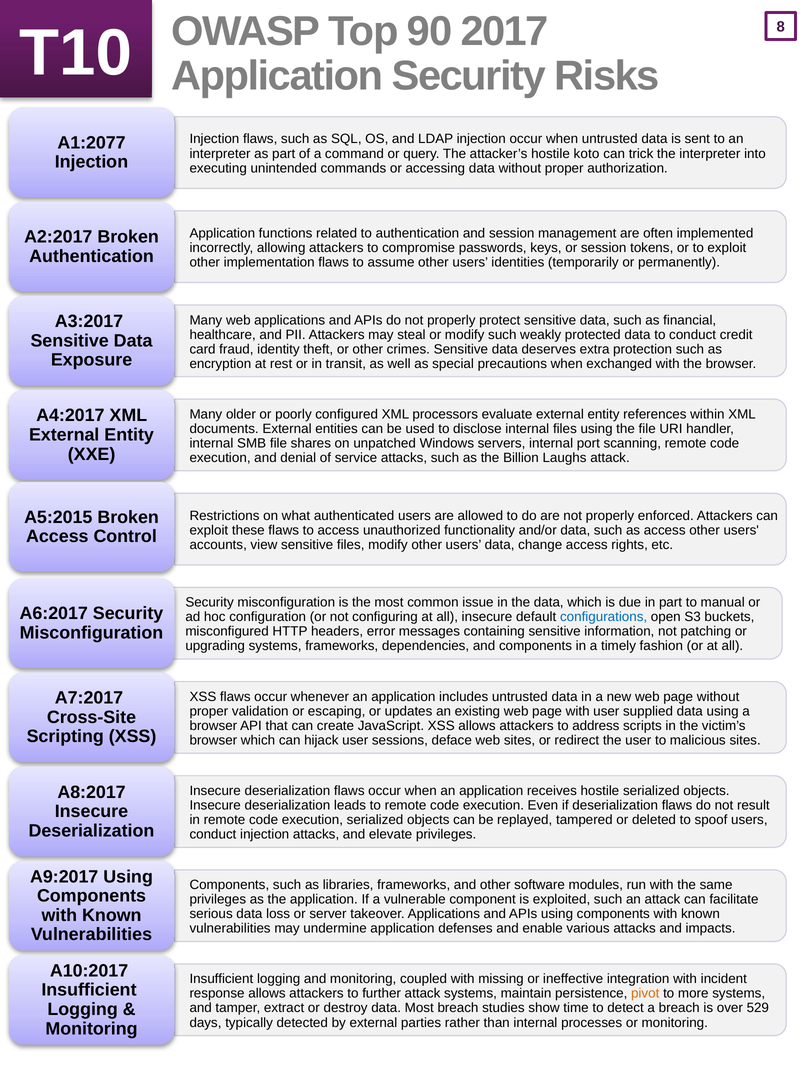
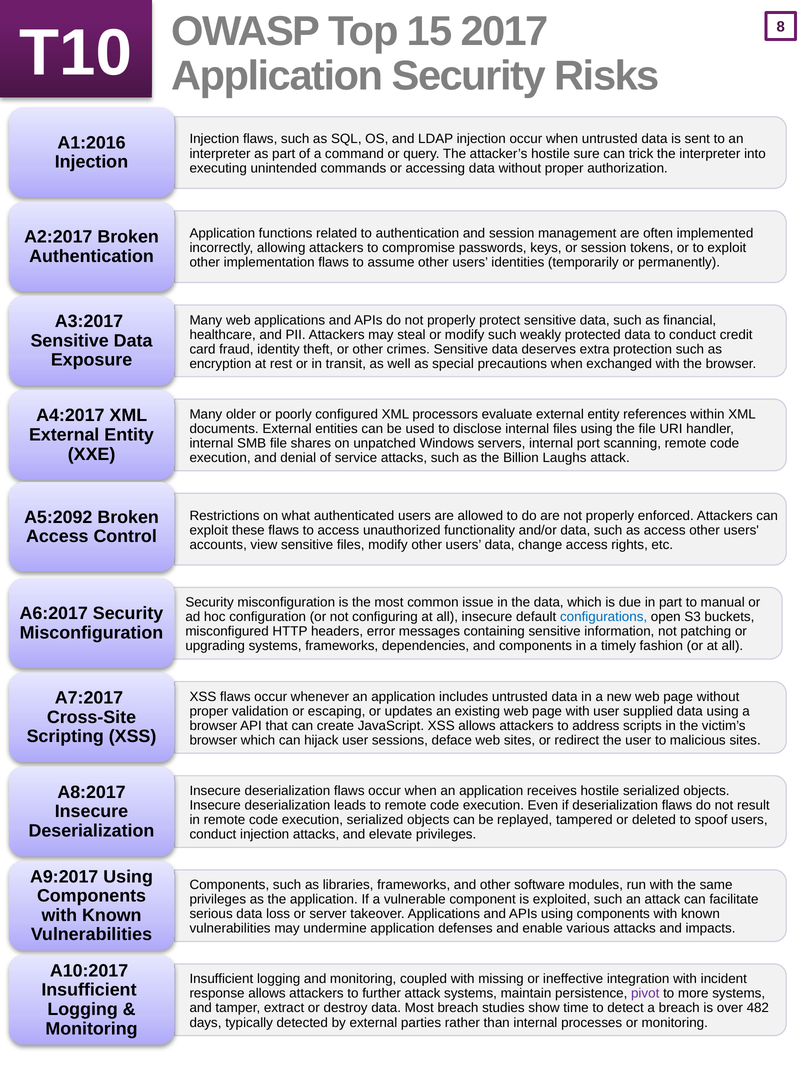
90: 90 -> 15 (430, 31)
A1:2077: A1:2077 -> A1:2016 (92, 143)
koto: koto -> sure (587, 154)
A5:2015: A5:2015 -> A5:2092 (58, 517)
pivot colour: orange -> purple (645, 994)
529: 529 -> 482 (758, 1008)
